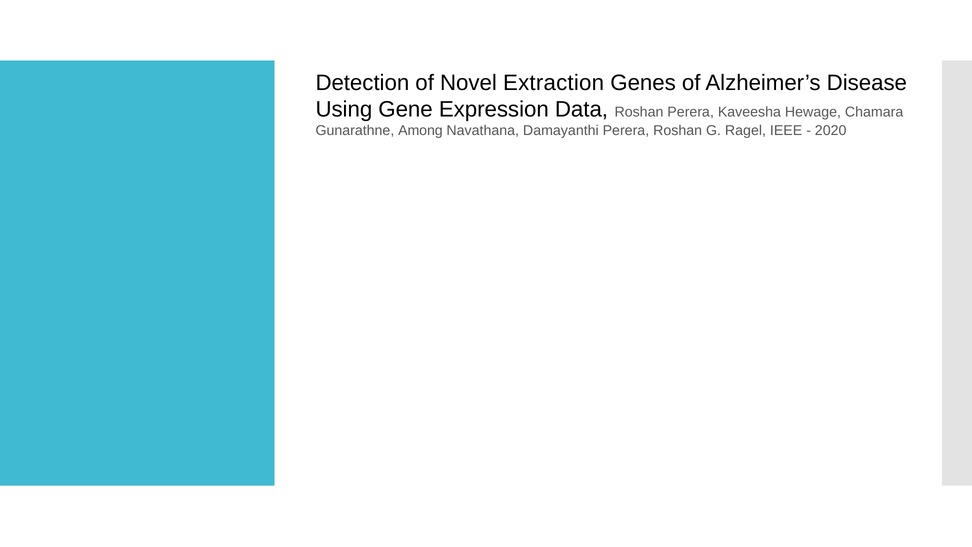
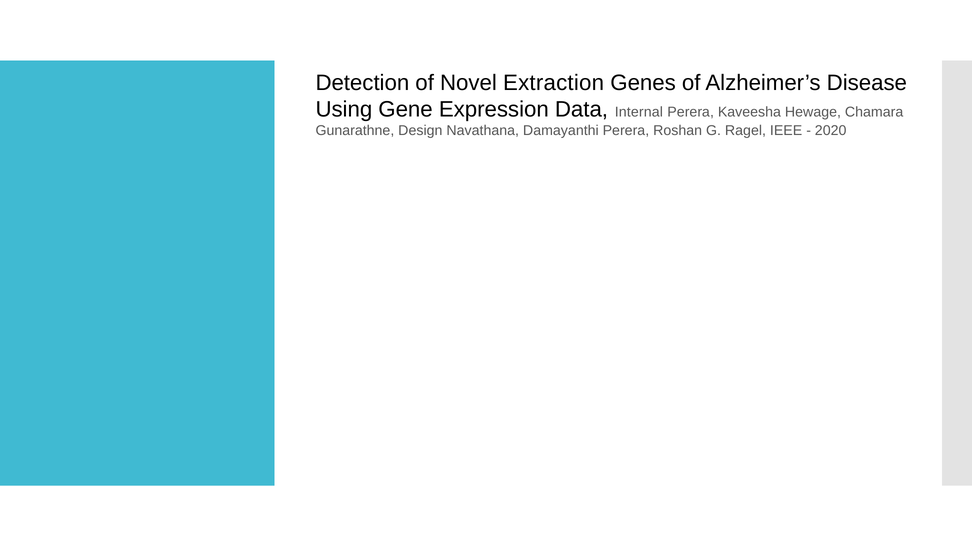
Data Roshan: Roshan -> Internal (639, 112)
Among: Among -> Design (420, 131)
